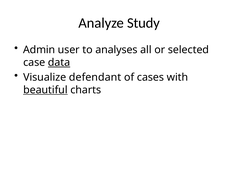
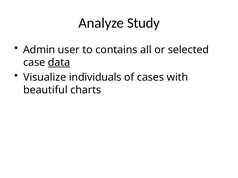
analyses: analyses -> contains (116, 50)
defendant: defendant -> individuals (95, 77)
beautiful underline: present -> none (45, 90)
